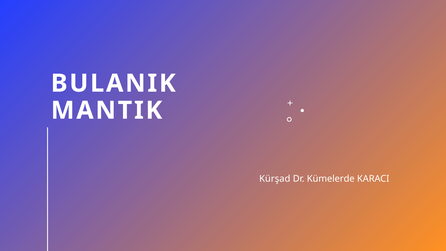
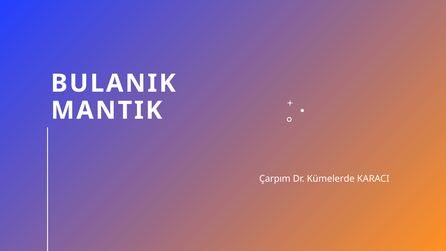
Kürşad: Kürşad -> Çarpım (275, 179)
